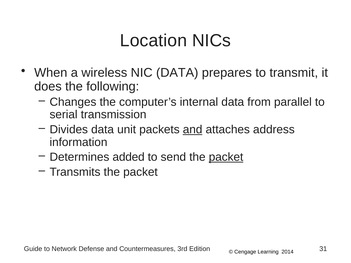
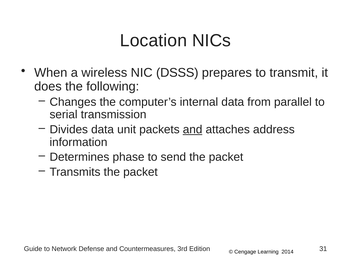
NIC DATA: DATA -> DSSS (177, 73)
added: added -> phase (129, 157)
packet underline: present -> none (226, 157)
